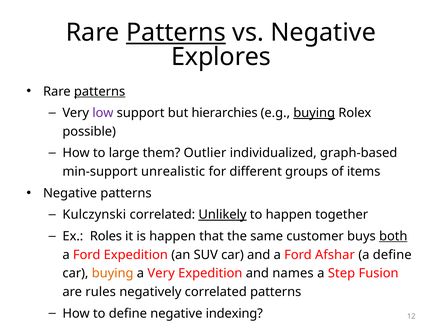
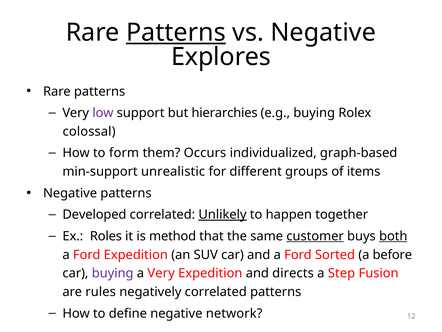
patterns underline: present -> none (100, 91)
buying underline: present -> none (314, 113)
possible: possible -> colossal (89, 131)
large: large -> form (124, 153)
Outlier: Outlier -> Occurs (205, 153)
Kulczynski: Kulczynski -> Developed (94, 214)
is happen: happen -> method (173, 236)
customer underline: none -> present (315, 236)
Afshar: Afshar -> Sorted (335, 254)
a define: define -> before (392, 254)
buying colour: orange -> purple (113, 273)
names: names -> directs (293, 273)
indexing: indexing -> network (234, 313)
